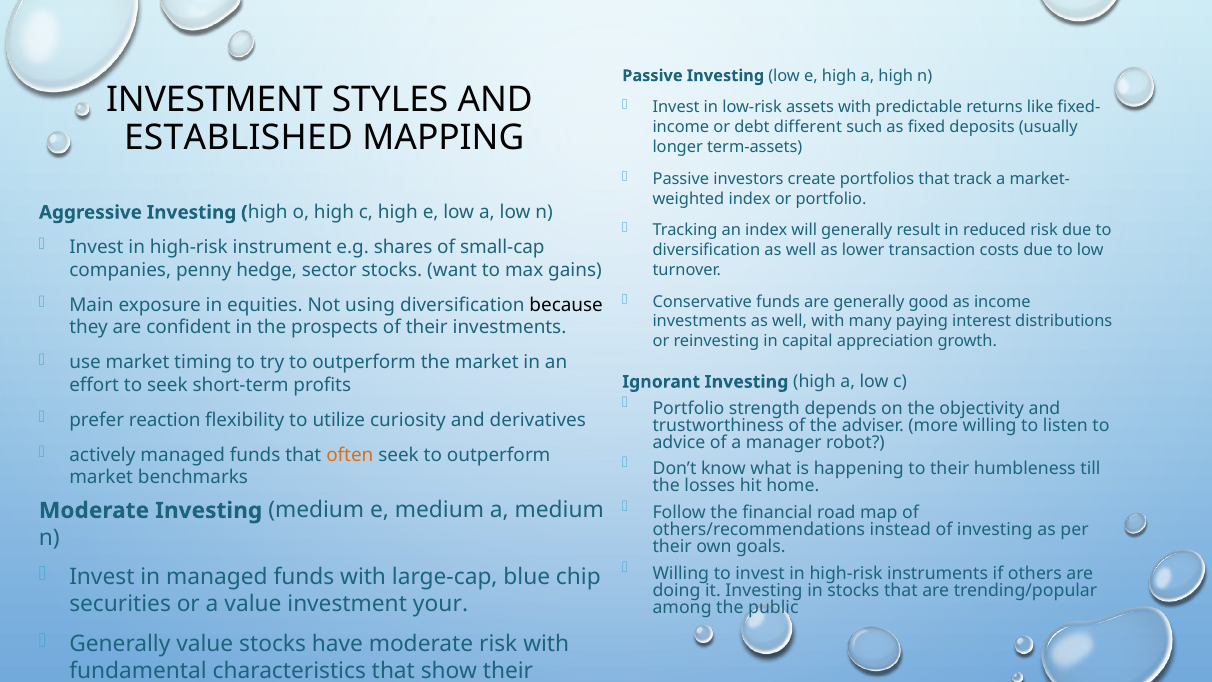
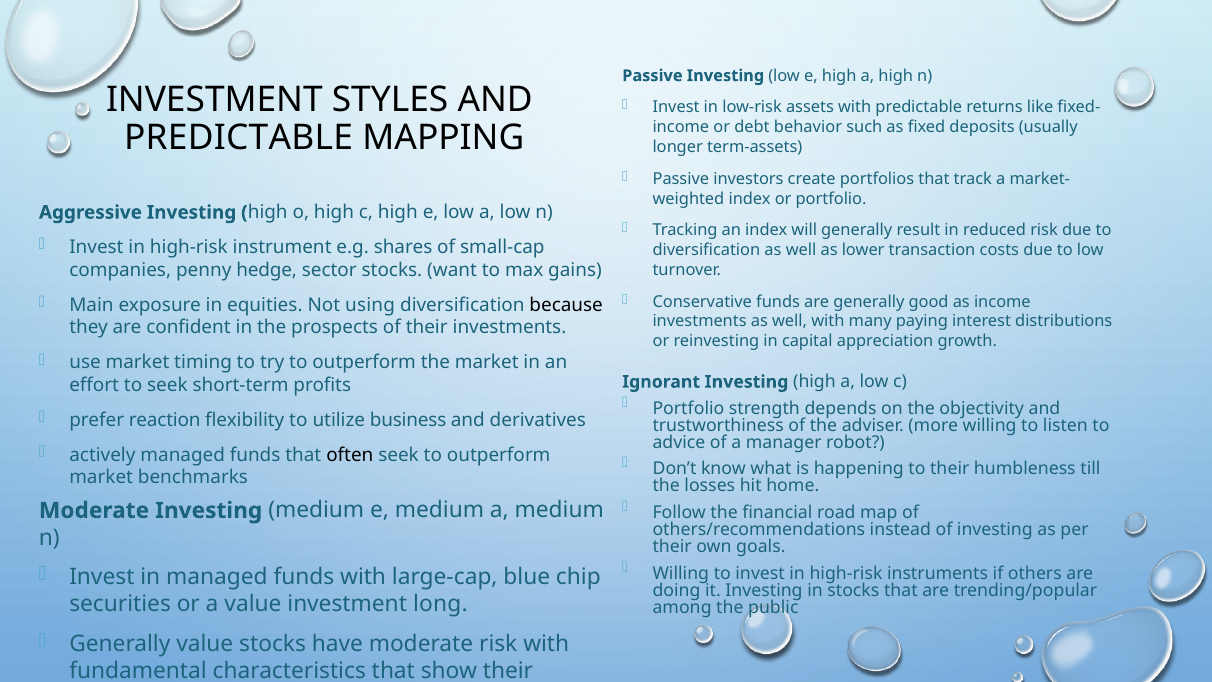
different: different -> behavior (808, 127)
ESTABLISHED: ESTABLISHED -> PREDICTABLE (239, 138)
curiosity: curiosity -> business (408, 420)
often colour: orange -> black (350, 455)
your: your -> long (440, 604)
